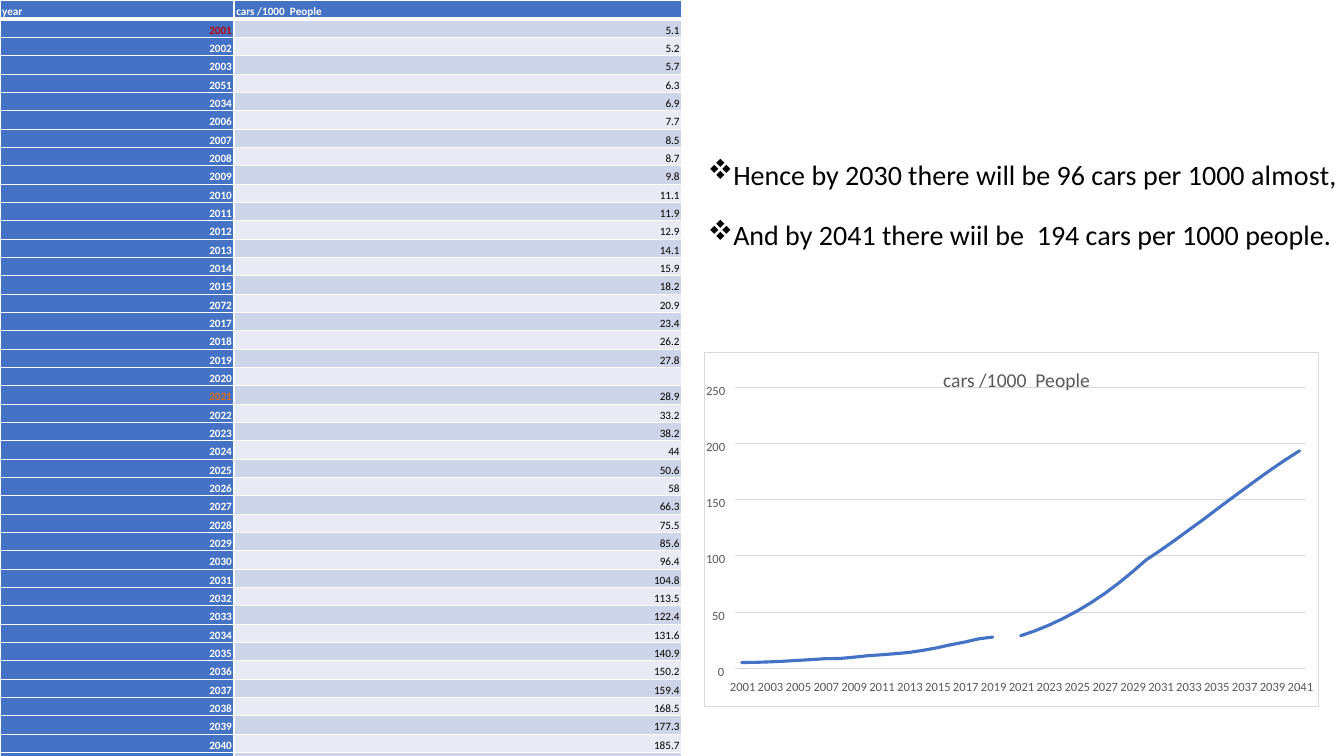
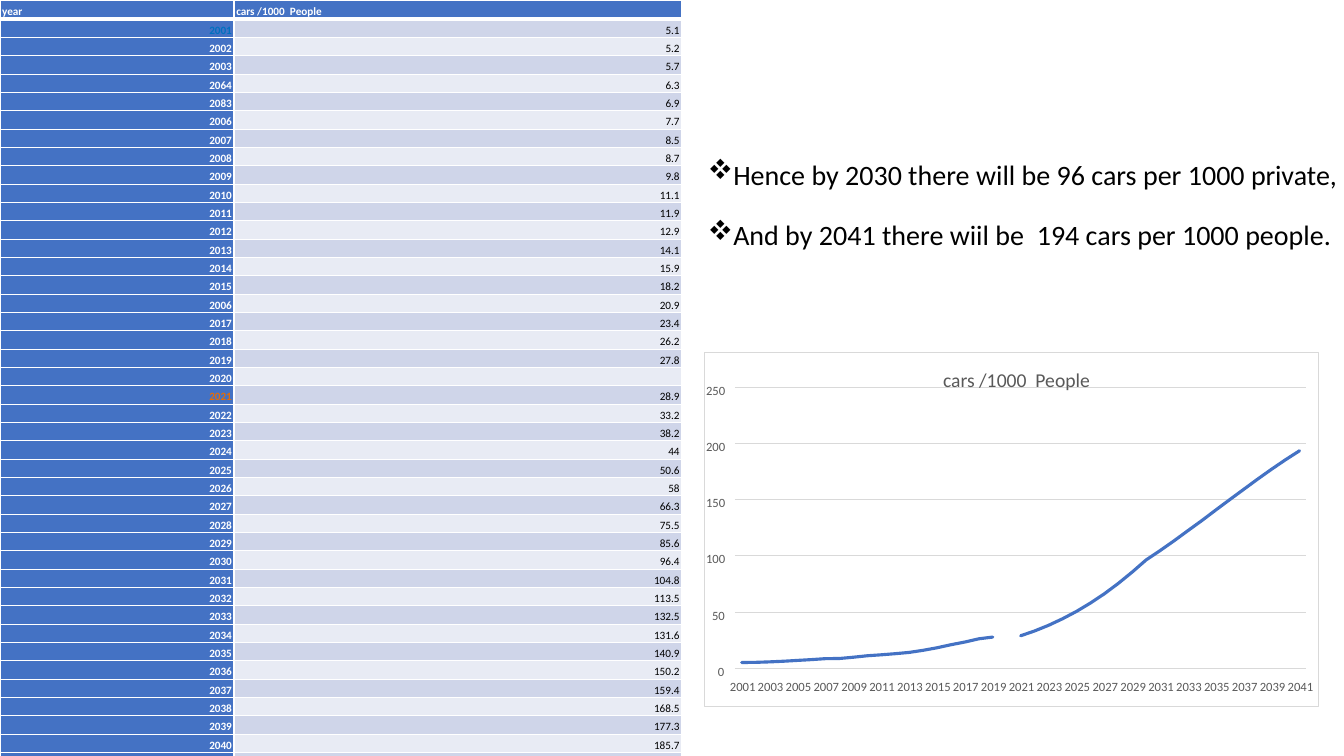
2001 colour: red -> blue (221, 30)
2051: 2051 -> 2064 (221, 85)
2034: 2034 -> 2083 (221, 104)
almost: almost -> private (1294, 176)
2072: 2072 -> 2006 (221, 305)
122.4: 122.4 -> 132.5 (667, 617)
